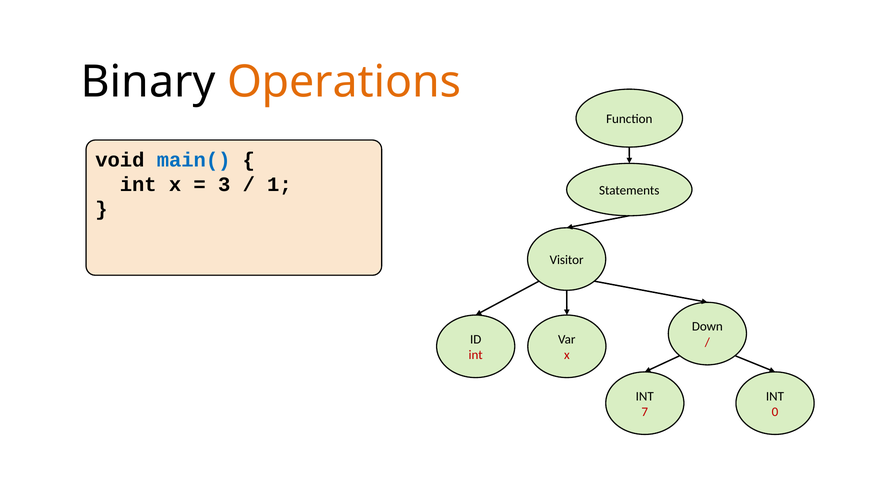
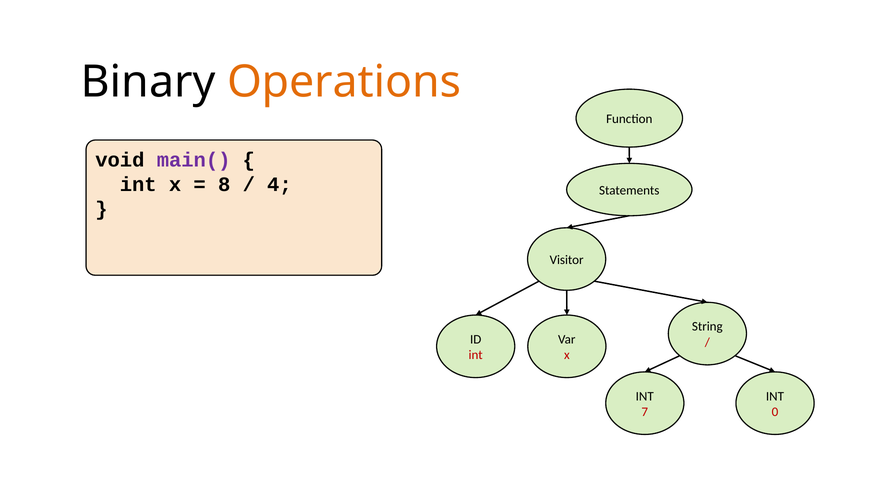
main( colour: blue -> purple (194, 160)
3: 3 -> 8 (224, 184)
1: 1 -> 4 (279, 184)
Down: Down -> String (707, 327)
